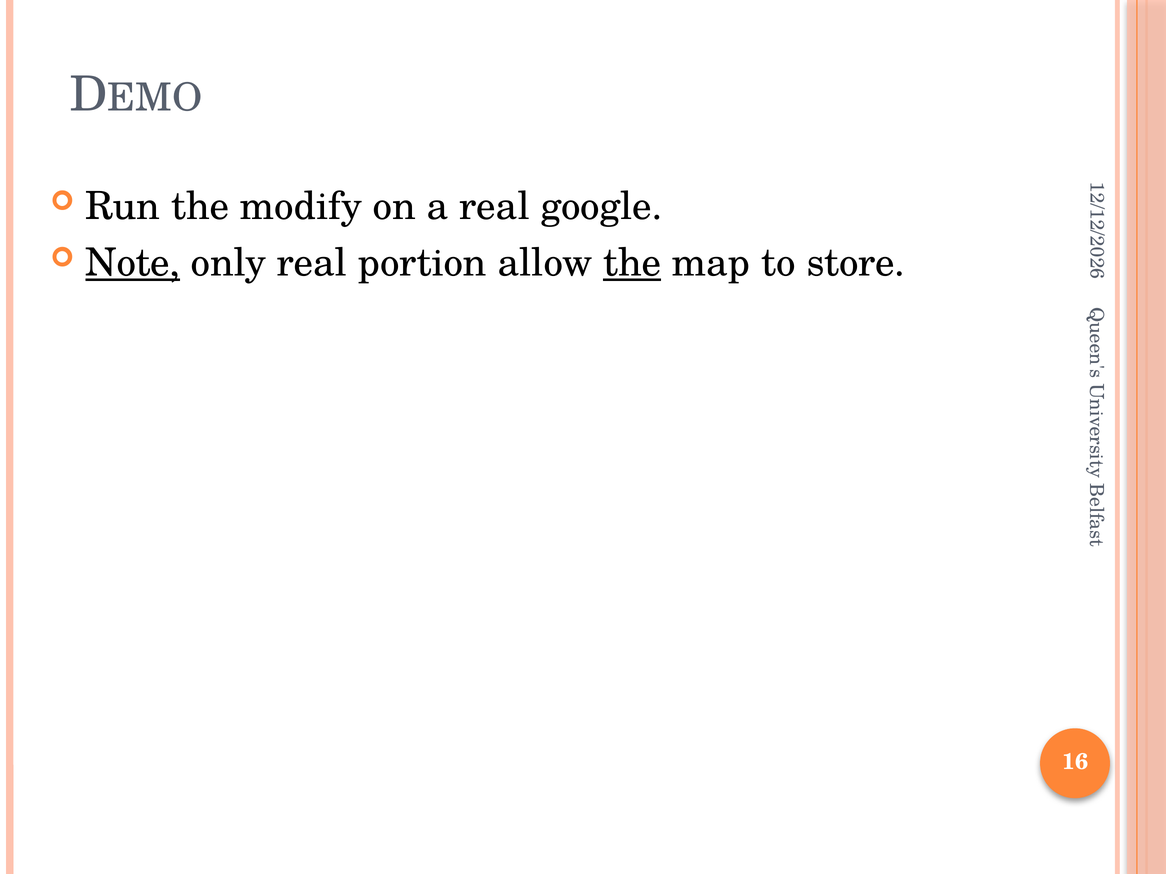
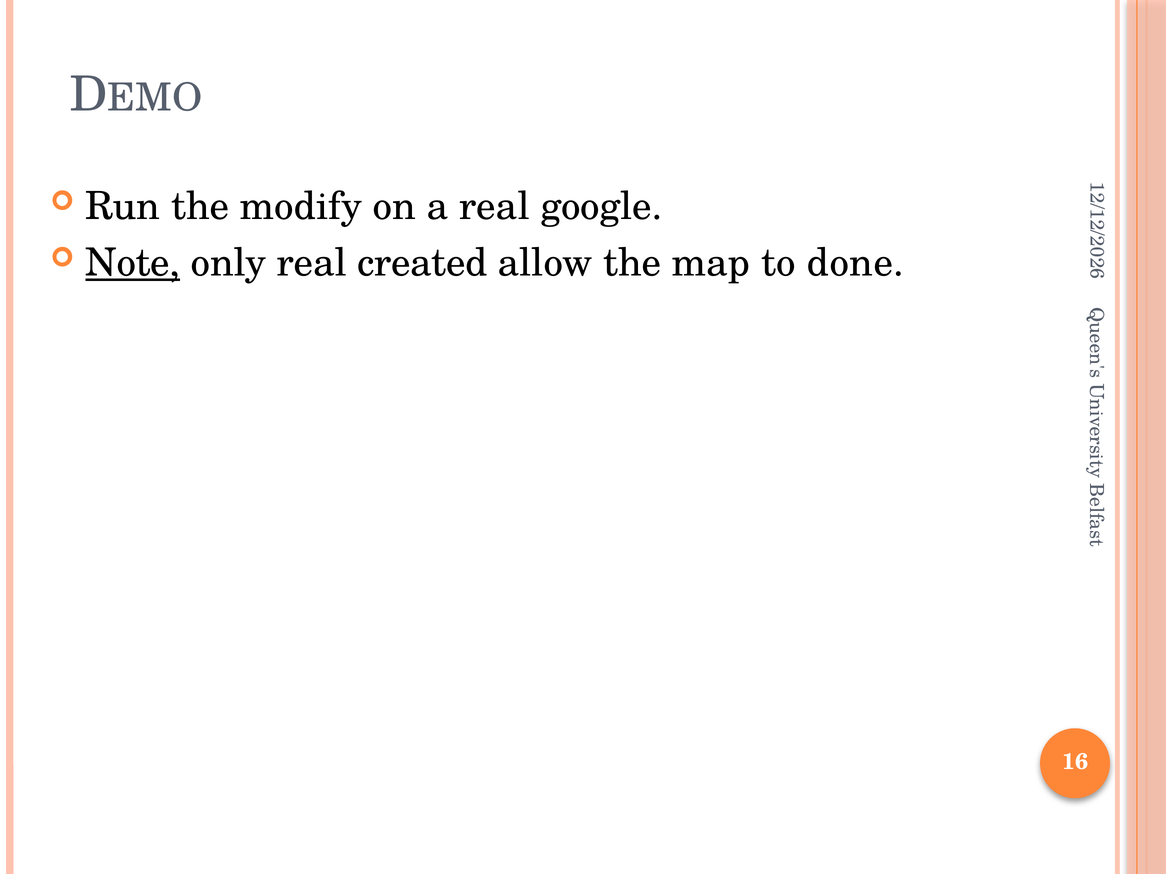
portion: portion -> created (422, 263)
the underline: present -> none (632, 263)
store: store -> done (856, 263)
